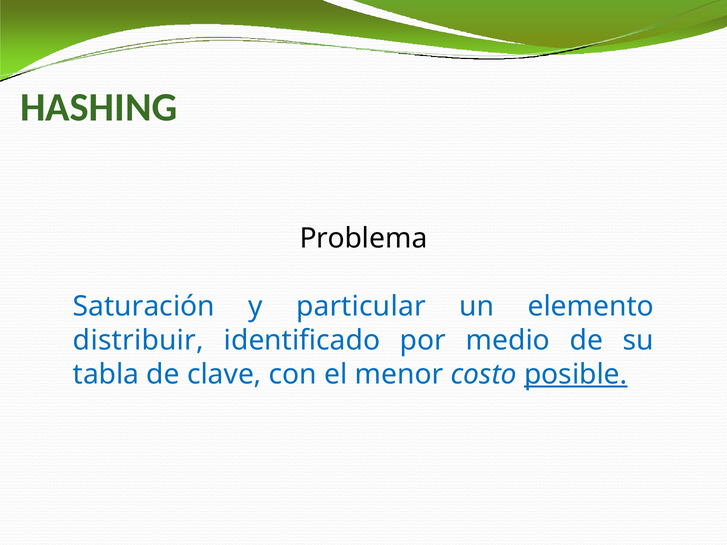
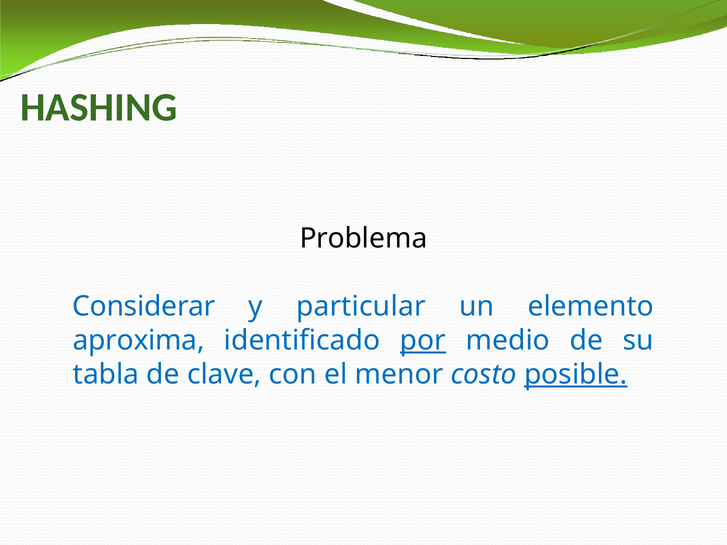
Saturación: Saturación -> Considerar (144, 307)
distribuir: distribuir -> aproxima (139, 341)
por underline: none -> present (423, 341)
